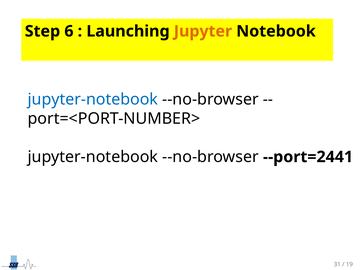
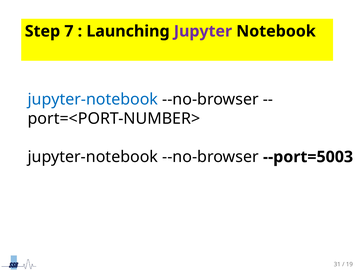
6: 6 -> 7 (69, 31)
Jupyter colour: orange -> purple (203, 31)
--port=2441: --port=2441 -> --port=5003 (308, 157)
